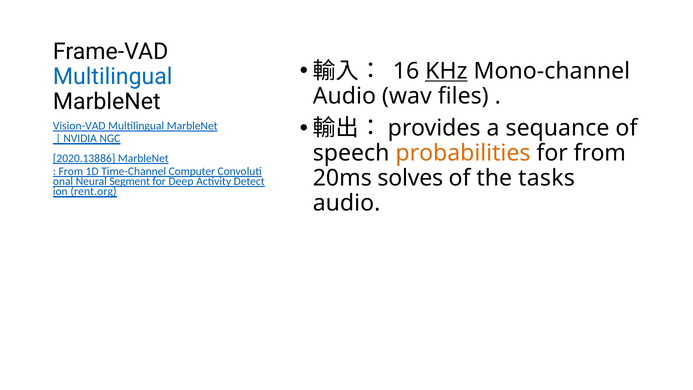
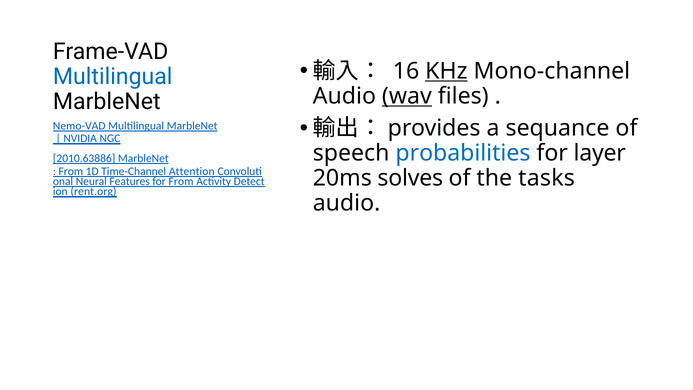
wav underline: none -> present (407, 96)
Vision-VAD: Vision-VAD -> Nemo-VAD (79, 126)
probabilities colour: orange -> blue (463, 153)
for from: from -> layer (600, 153)
2020.13886: 2020.13886 -> 2010.63886 (84, 159)
Computer: Computer -> Attention (192, 171)
Segment: Segment -> Features (130, 181)
for Deep: Deep -> From (181, 181)
